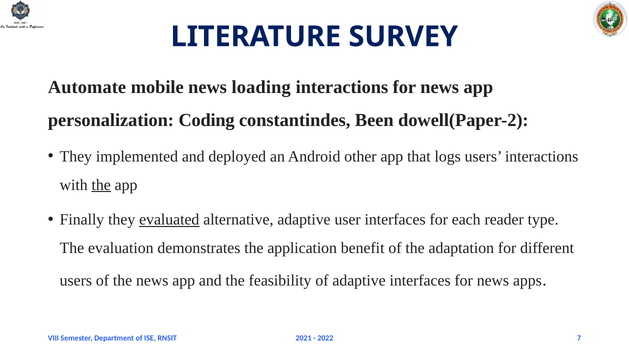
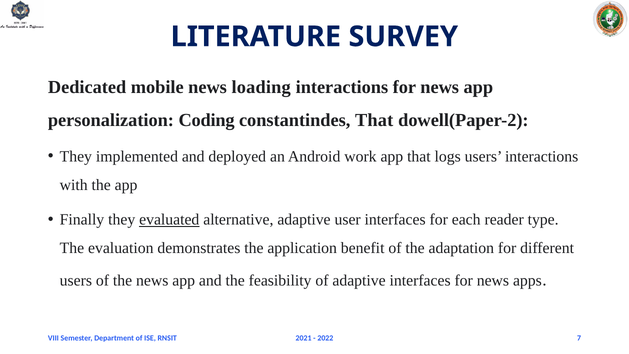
Automate: Automate -> Dedicated (87, 87)
constantindes Been: Been -> That (374, 120)
other: other -> work (360, 156)
the underline: present -> none (101, 185)
